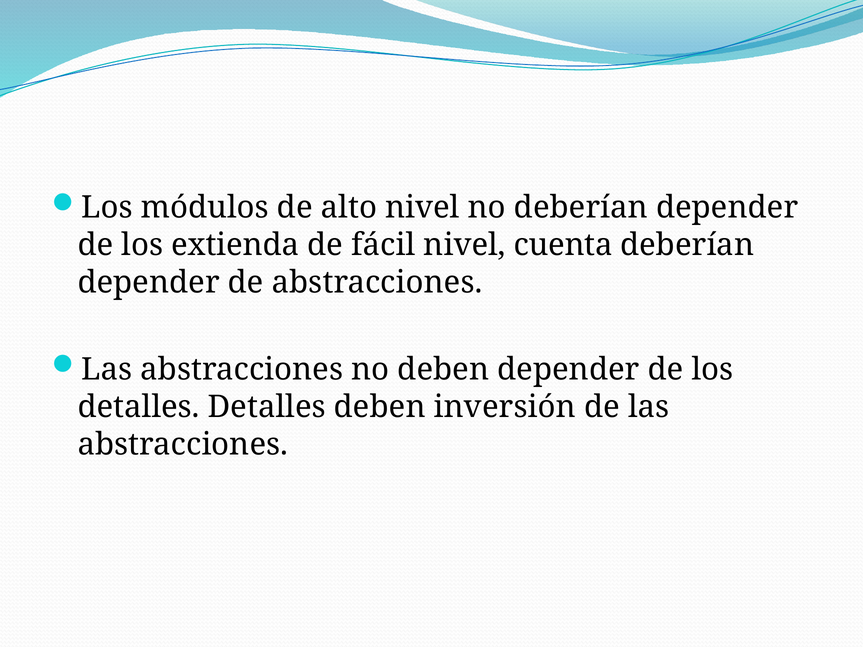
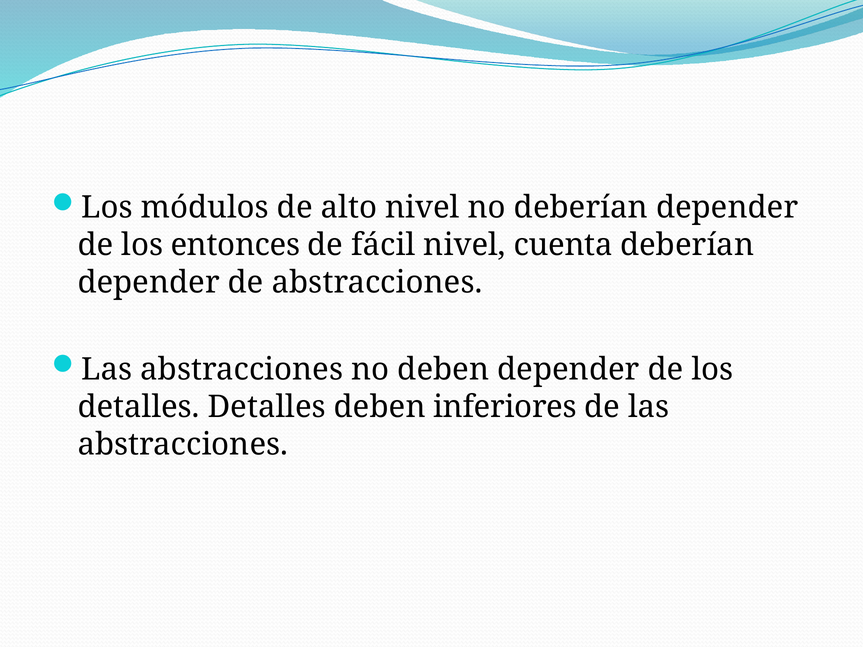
extienda: extienda -> entonces (235, 245)
inversión: inversión -> inferiores (505, 407)
